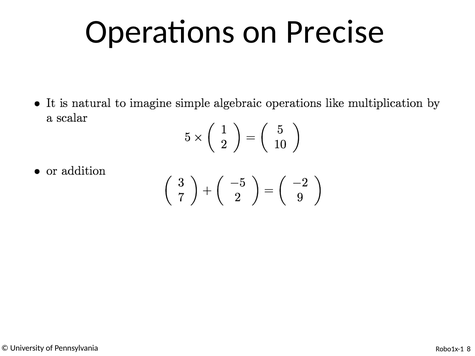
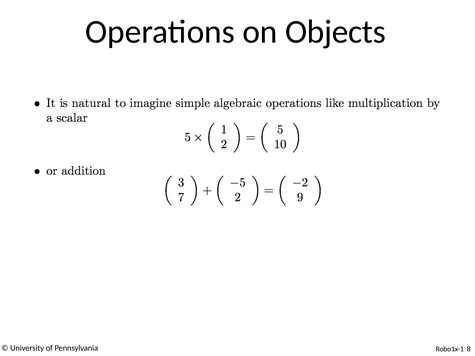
Precise: Precise -> Objects (335, 32)
